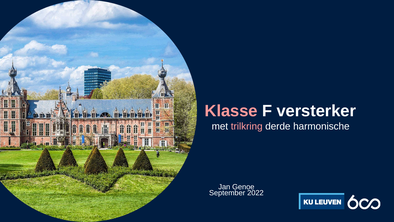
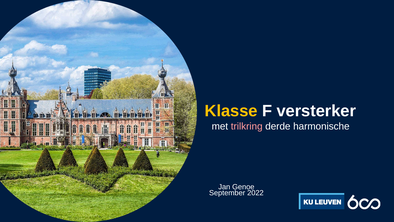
Klasse colour: pink -> yellow (231, 111)
